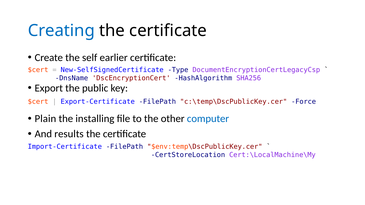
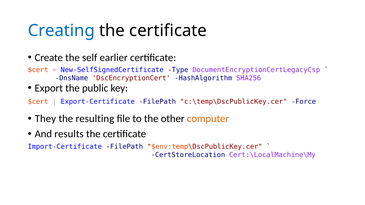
Plain: Plain -> They (45, 119)
installing: installing -> resulting (95, 119)
computer colour: blue -> orange (208, 119)
